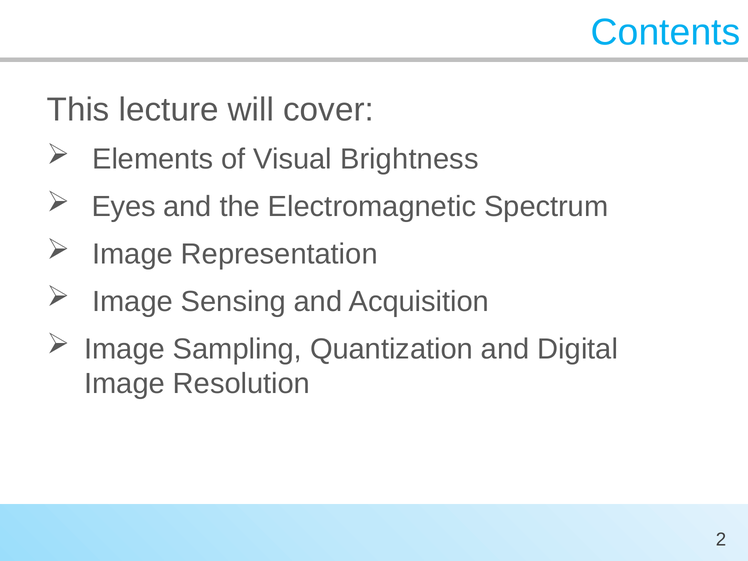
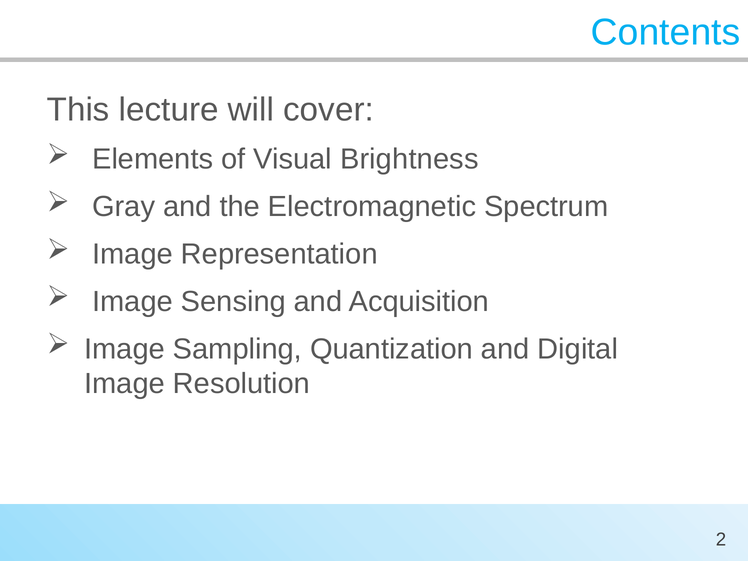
Eyes: Eyes -> Gray (124, 207)
